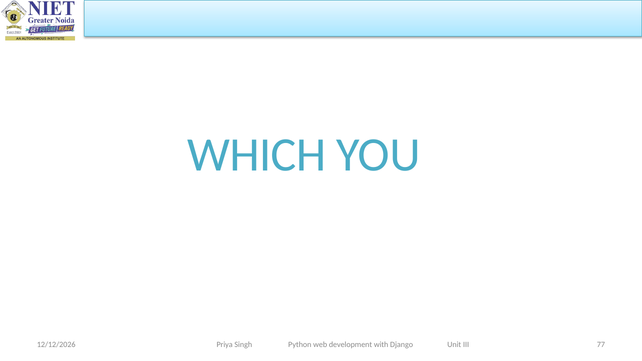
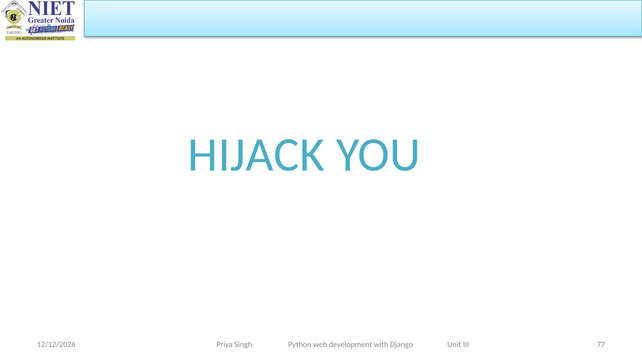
WHICH: WHICH -> HIJACK (256, 155)
